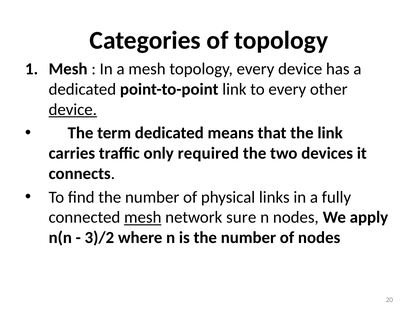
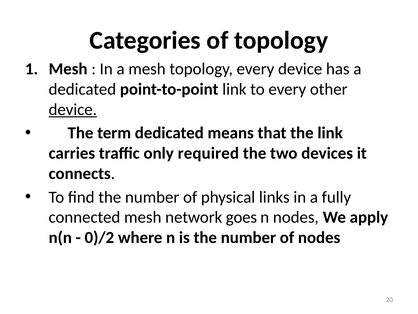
mesh underline: present -> none (143, 217)
sure: sure -> goes (241, 217)
3)/2: 3)/2 -> 0)/2 (99, 237)
